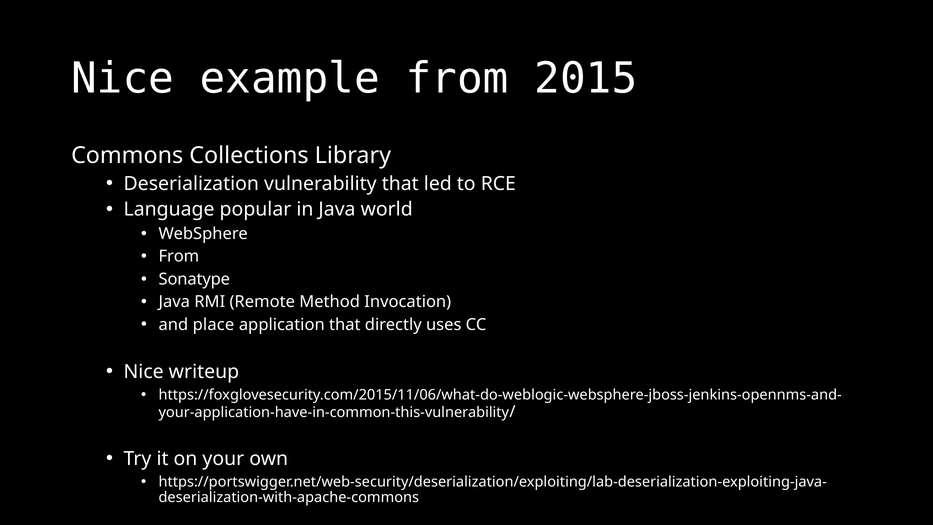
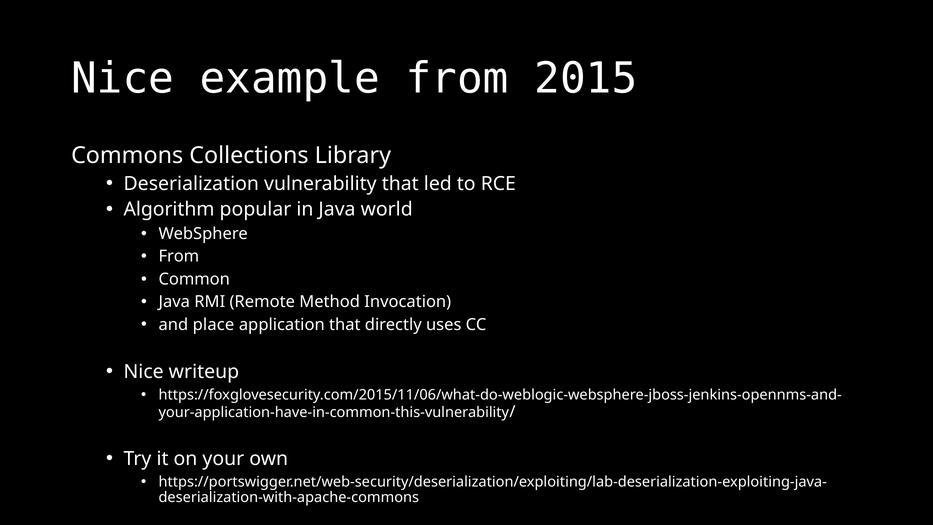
Language: Language -> Algorithm (169, 209)
Sonatype: Sonatype -> Common (194, 279)
